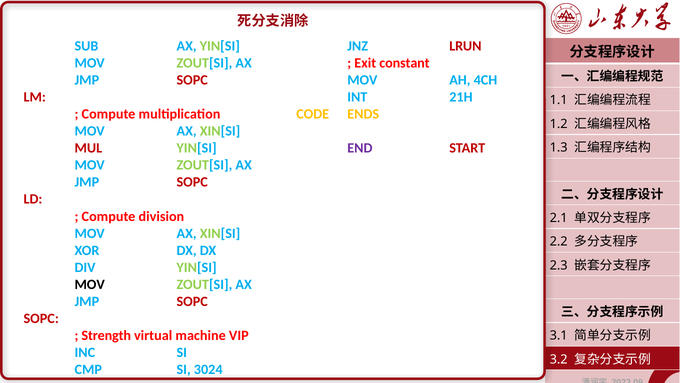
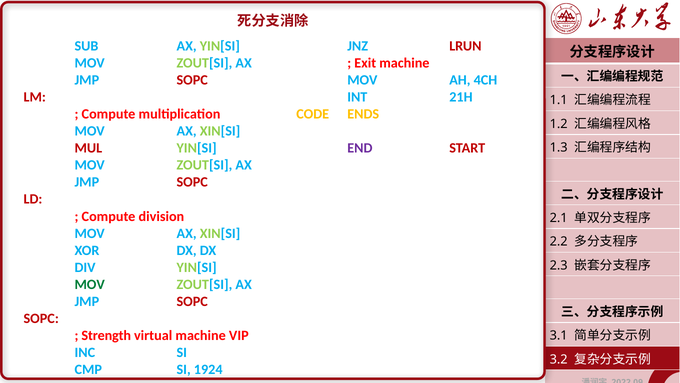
Exit constant: constant -> machine (404, 63)
MOV colour: black -> green (90, 284)
3024: 3024 -> 1924 (208, 369)
